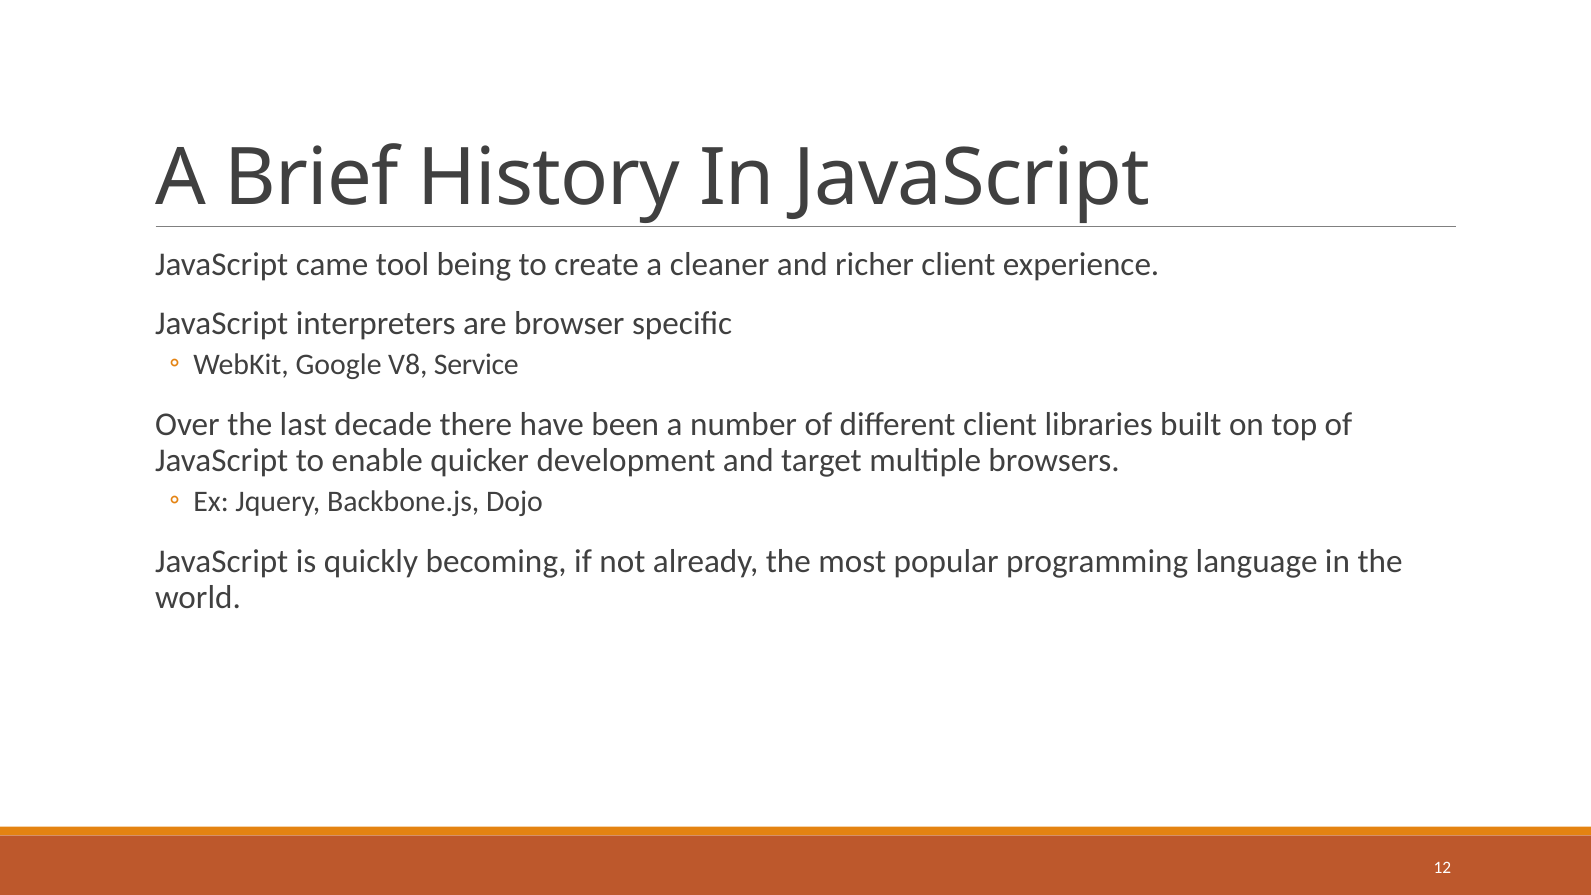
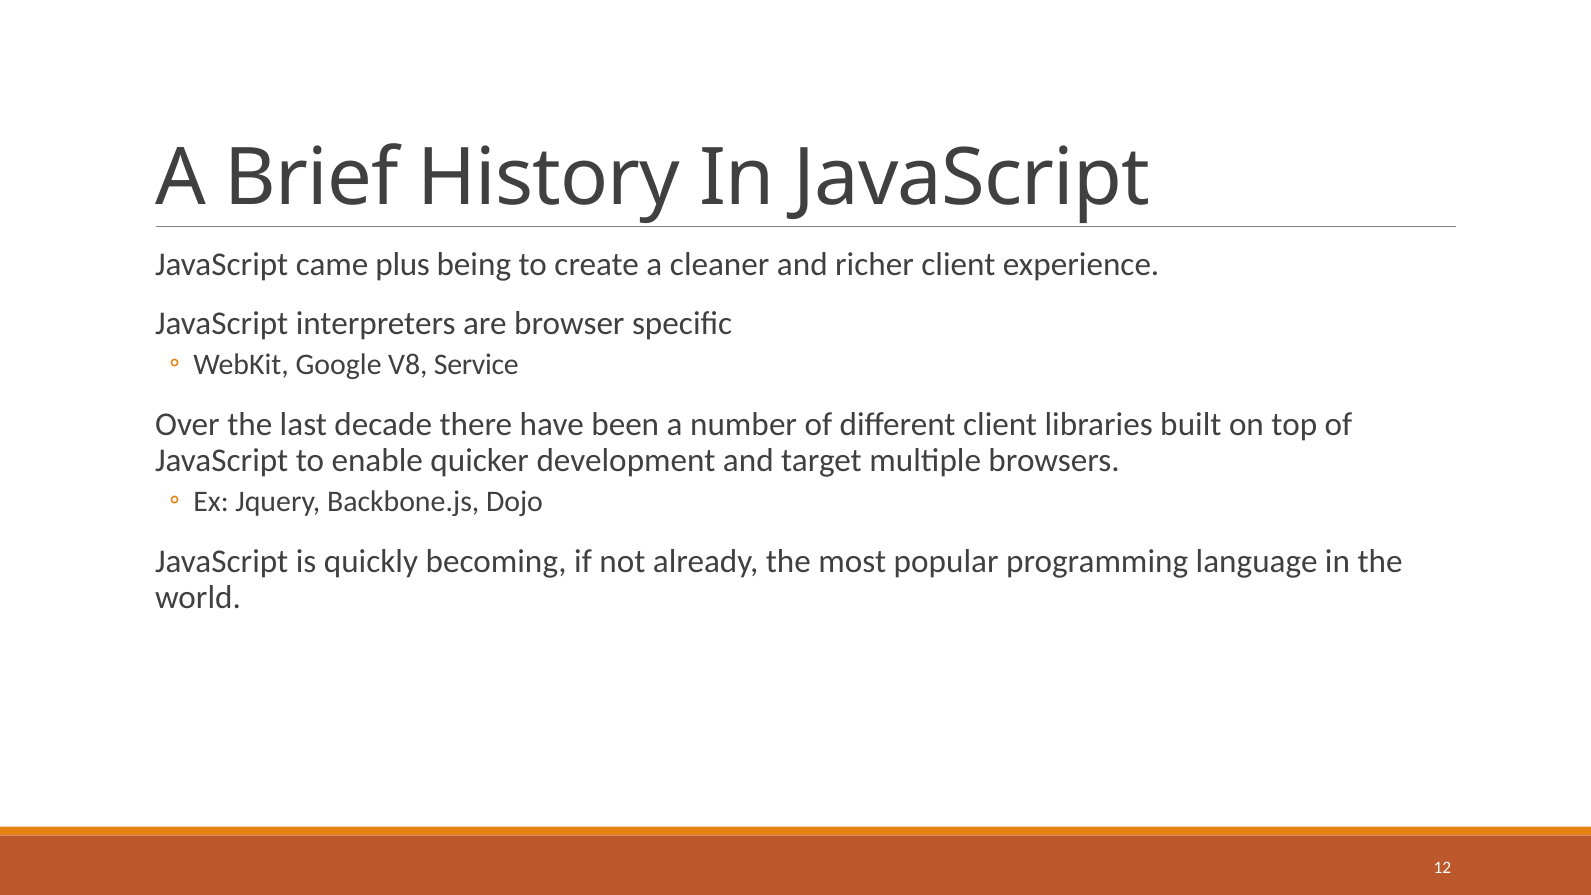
tool: tool -> plus (403, 265)
